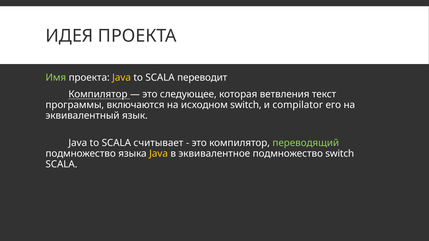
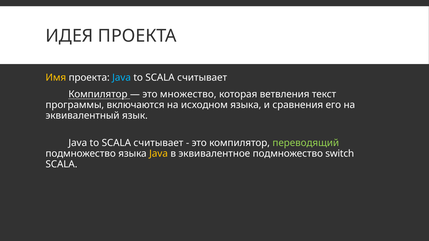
Имя colour: light green -> yellow (56, 78)
Java colour: yellow -> light blue (122, 78)
переводит: переводит -> считывает (202, 78)
следующее: следующее -> множество (188, 95)
исходном switch: switch -> языка (246, 105)
compilator: compilator -> сравнения (298, 105)
